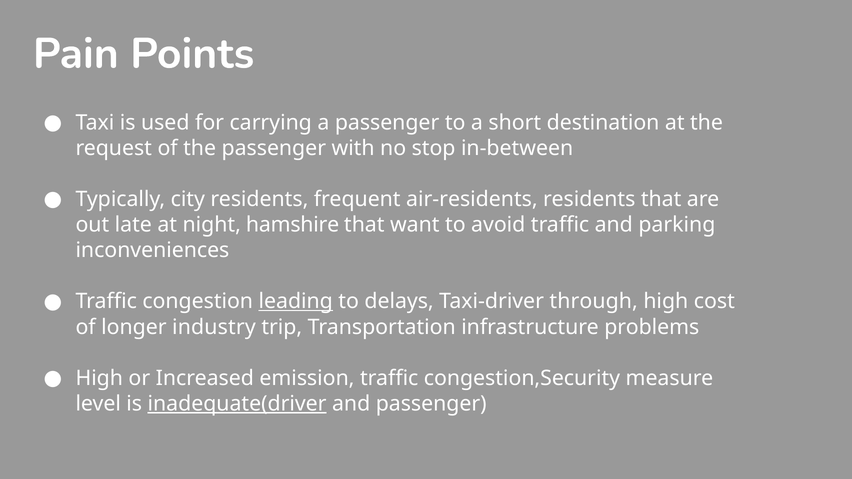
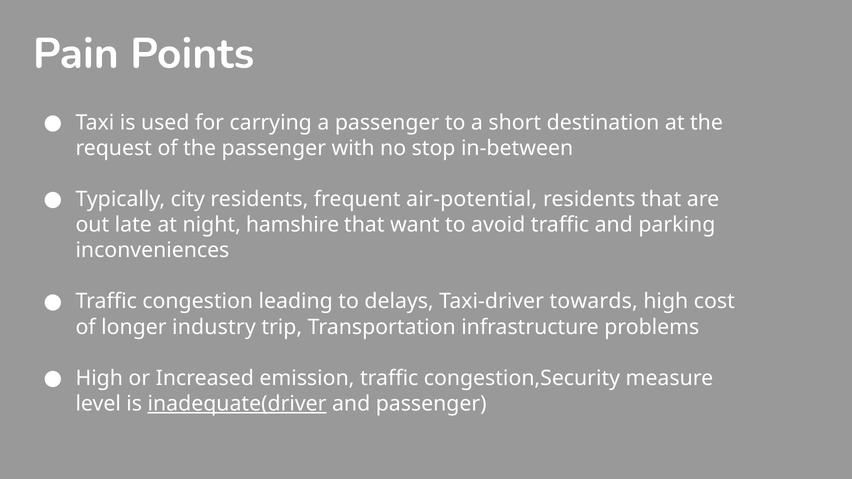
air-residents: air-residents -> air-potential (472, 199)
leading underline: present -> none (296, 302)
through: through -> towards (594, 302)
